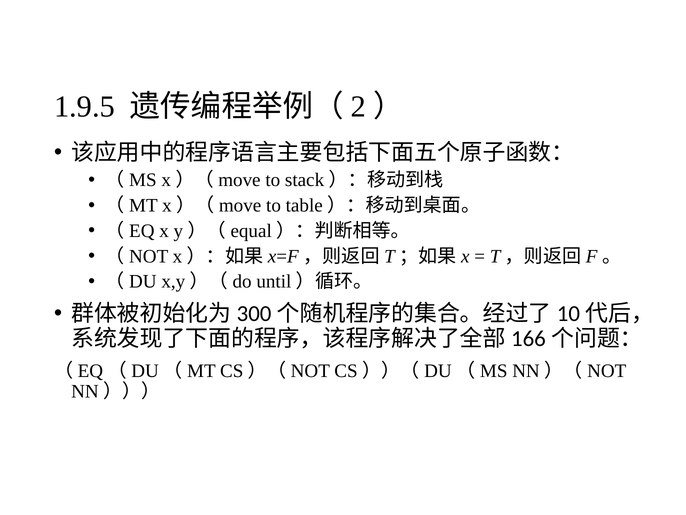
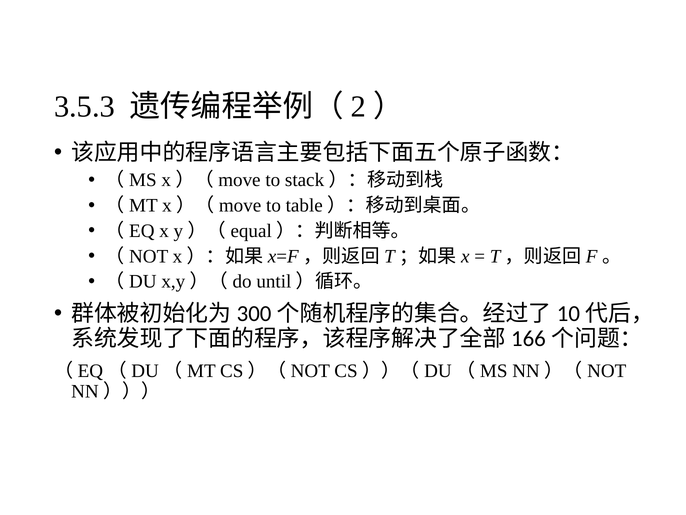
1.9.5: 1.9.5 -> 3.5.3 (84, 107)
